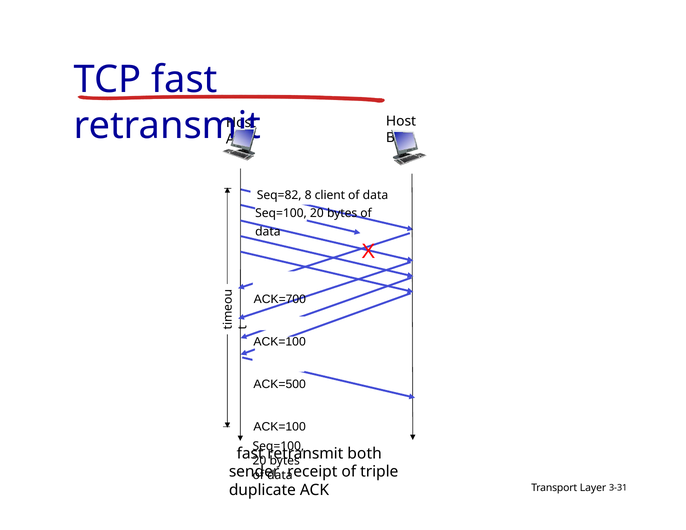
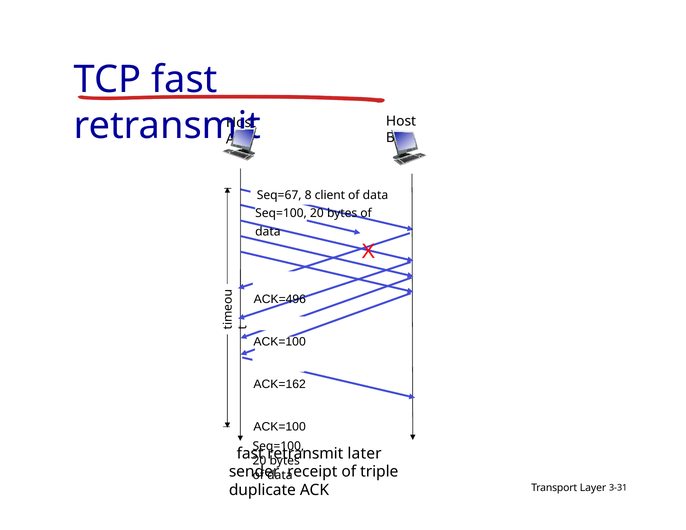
Seq=82: Seq=82 -> Seq=67 (279, 195)
ACK=700: ACK=700 -> ACK=496 (280, 299)
ACK=500: ACK=500 -> ACK=162 (280, 384)
both: both -> later (365, 454)
